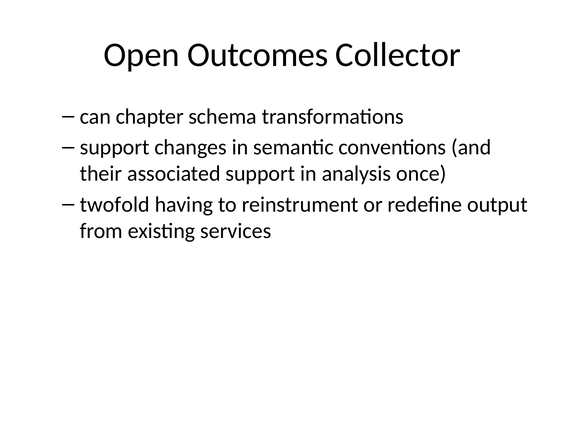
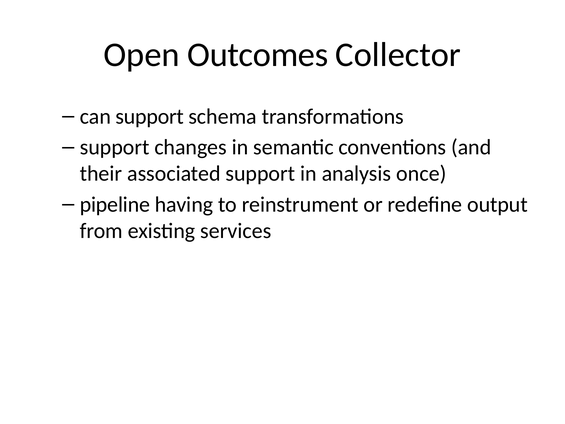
can chapter: chapter -> support (150, 116)
twofold: twofold -> pipeline (115, 204)
